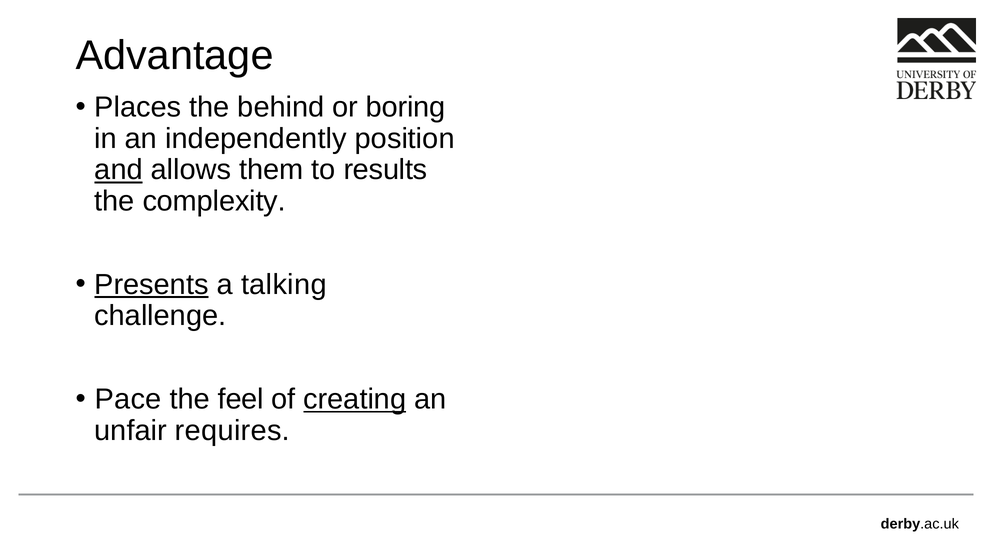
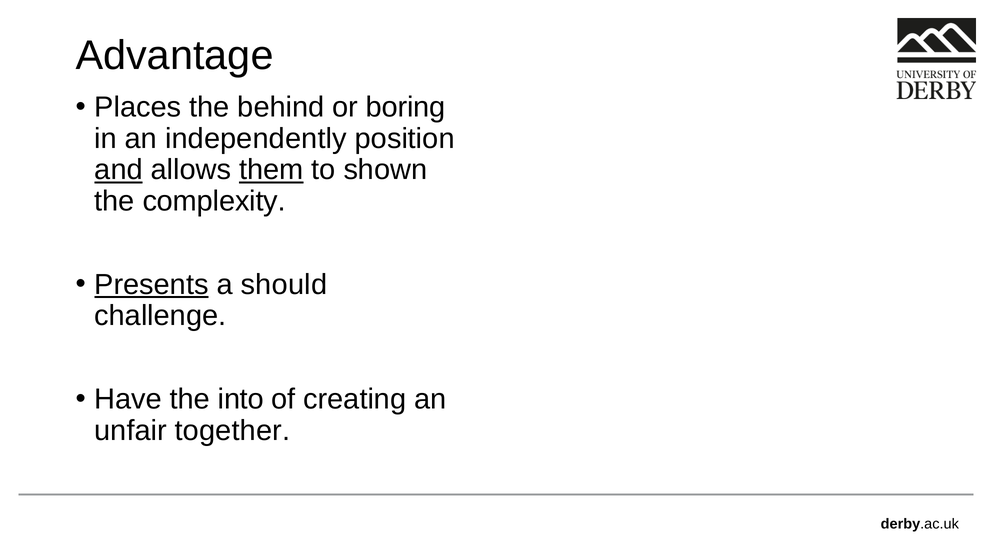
them underline: none -> present (271, 170)
results: results -> shown (385, 170)
talking: talking -> should (284, 285)
Pace: Pace -> Have (128, 399)
feel: feel -> into (241, 399)
creating underline: present -> none (355, 399)
requires: requires -> together (233, 431)
